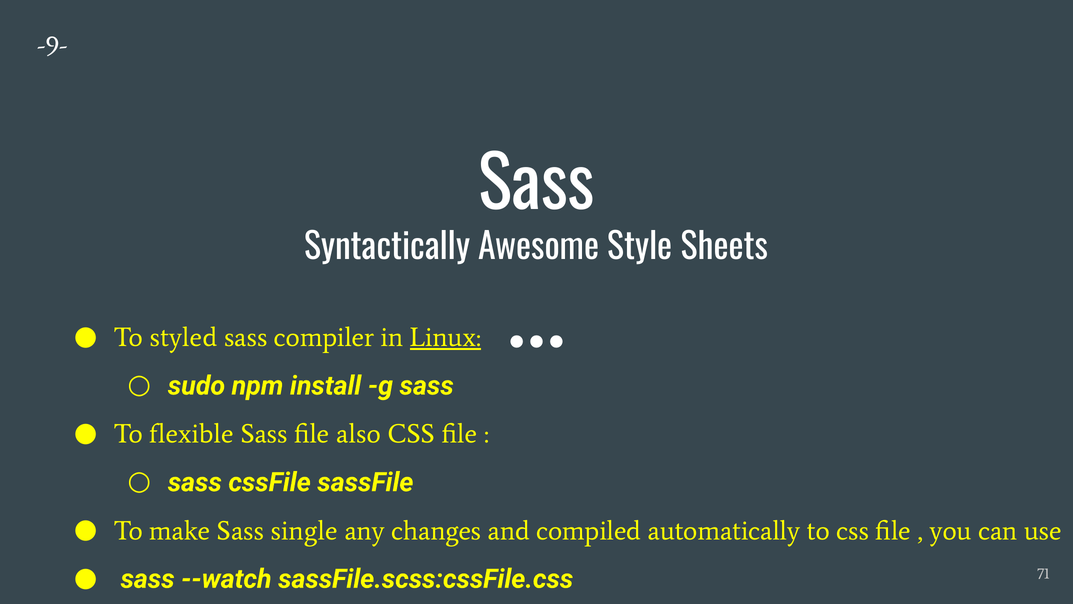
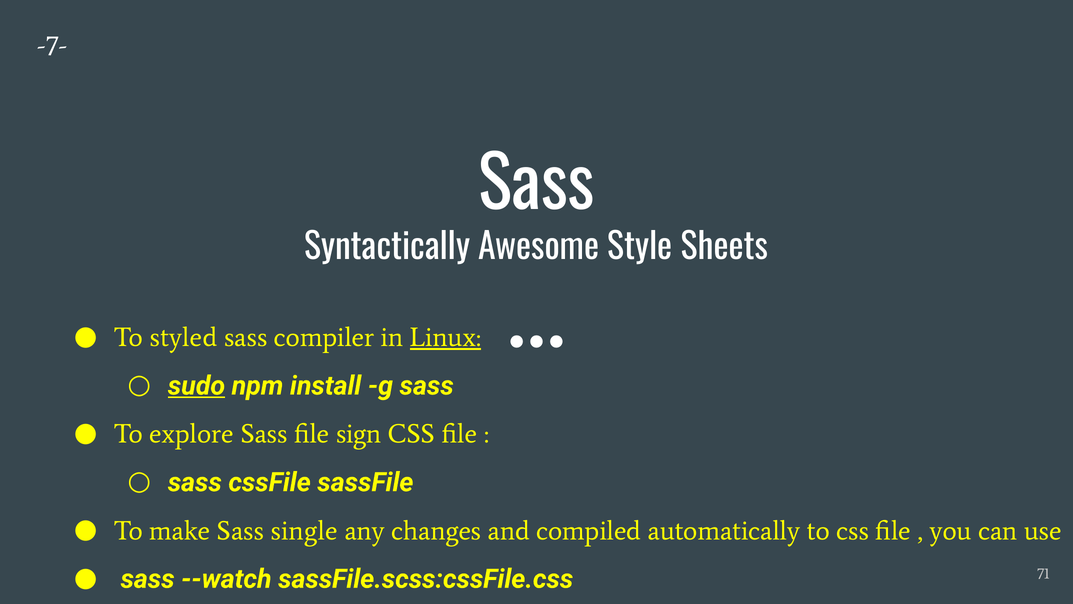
-9-: -9- -> -7- (52, 46)
sudo underline: none -> present (196, 385)
flexible: flexible -> explore (192, 434)
also: also -> sign (359, 434)
